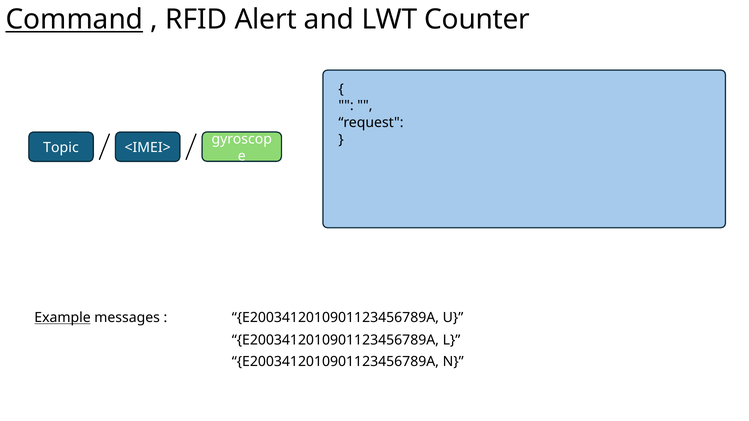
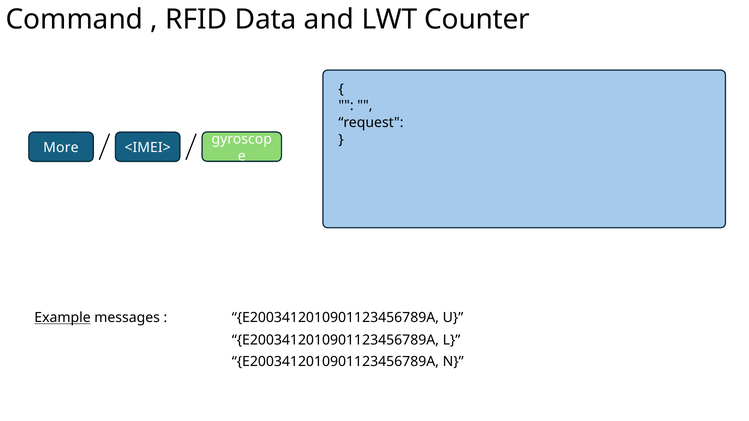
Command underline: present -> none (74, 20)
Alert: Alert -> Data (266, 20)
Topic: Topic -> More (61, 148)
